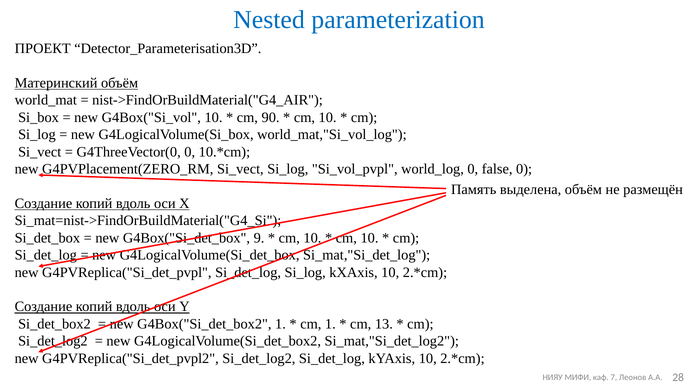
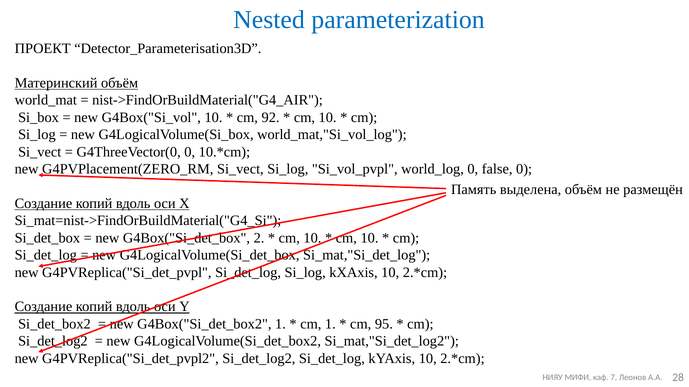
90: 90 -> 92 (271, 118)
9: 9 -> 2 (259, 238)
13: 13 -> 95 (384, 324)
